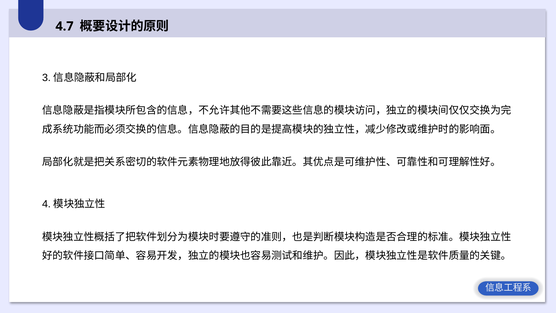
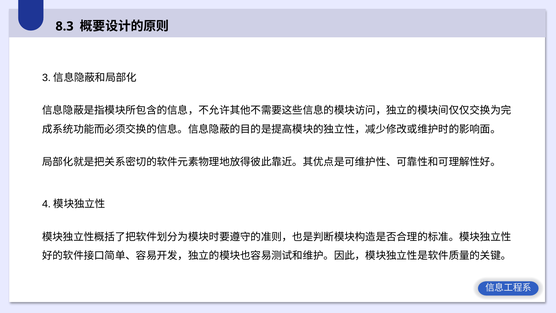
4.7: 4.7 -> 8.3 (65, 26)
